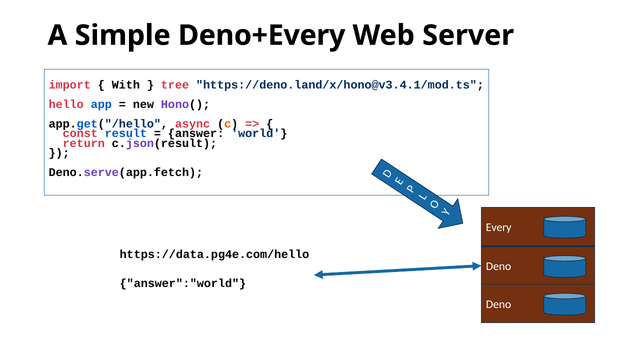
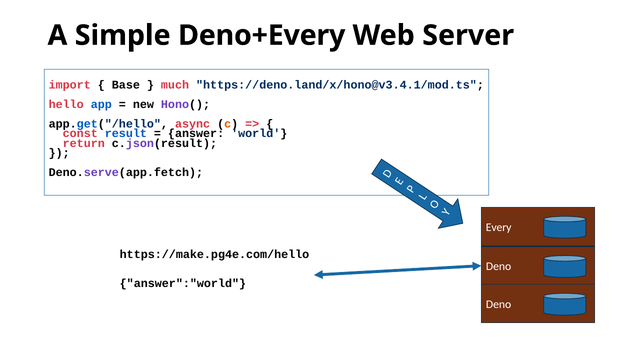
With: With -> Base (126, 85)
tree: tree -> much (175, 85)
https://data.pg4e.com/hello: https://data.pg4e.com/hello -> https://make.pg4e.com/hello (214, 254)
